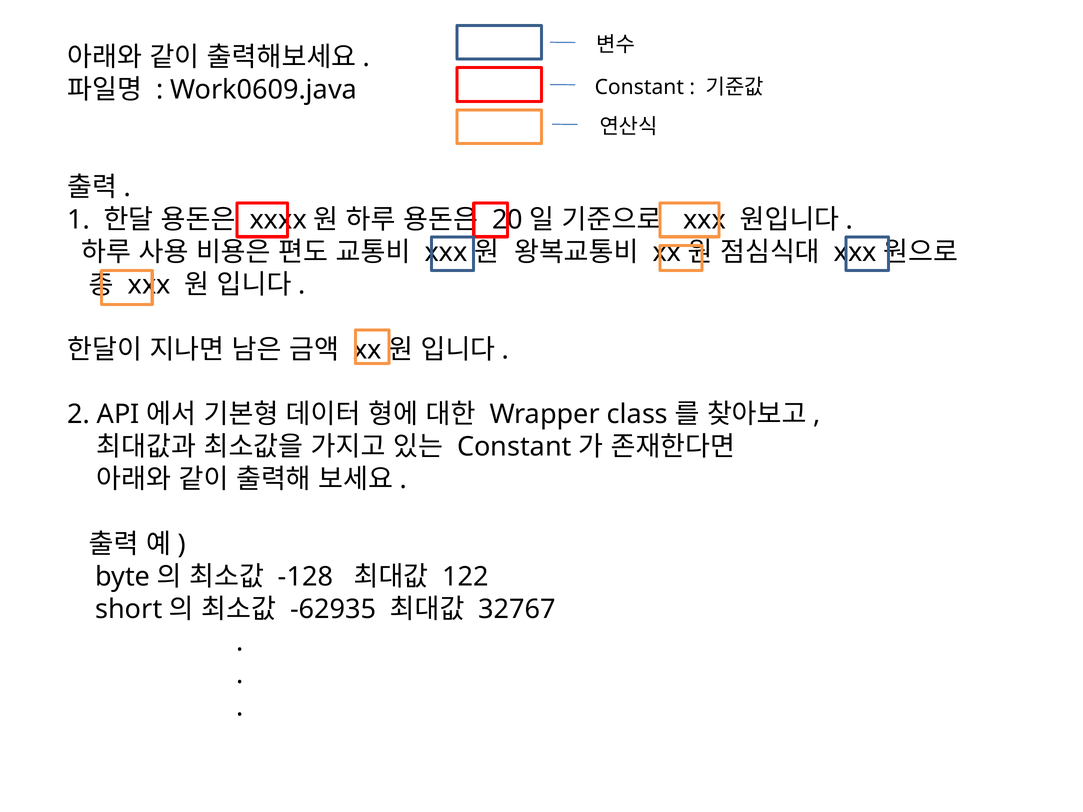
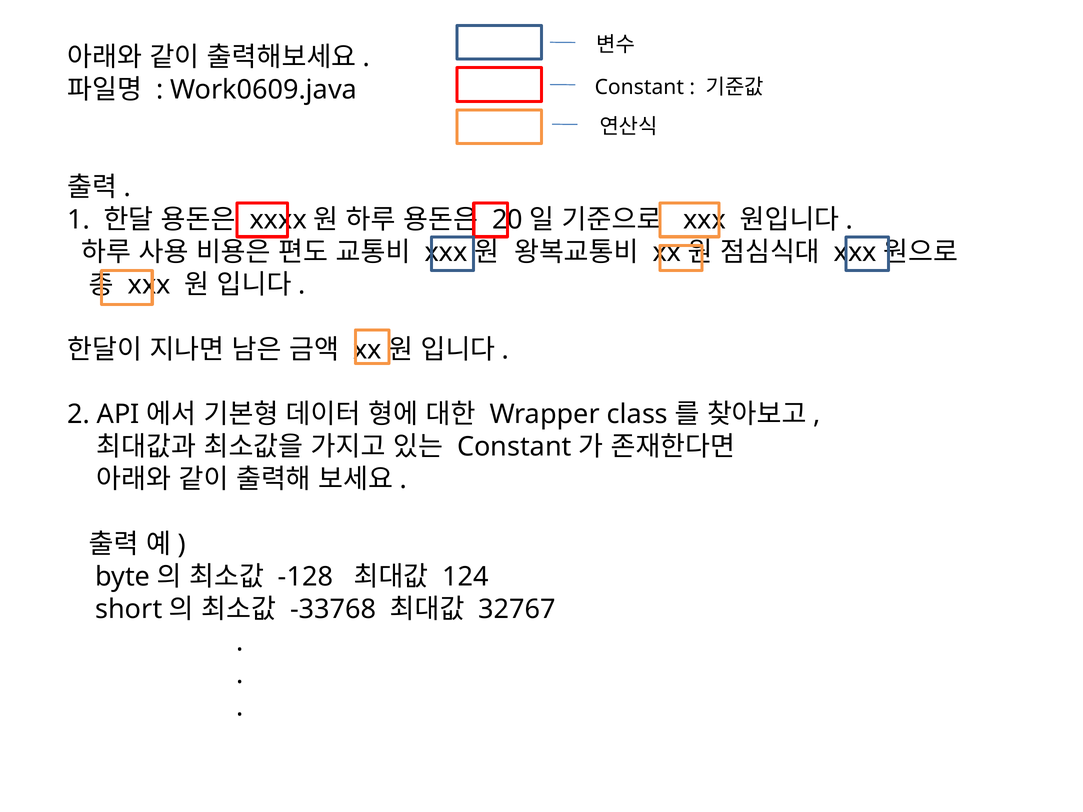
122: 122 -> 124 (466, 577)
-62935: -62935 -> -33768 (333, 610)
